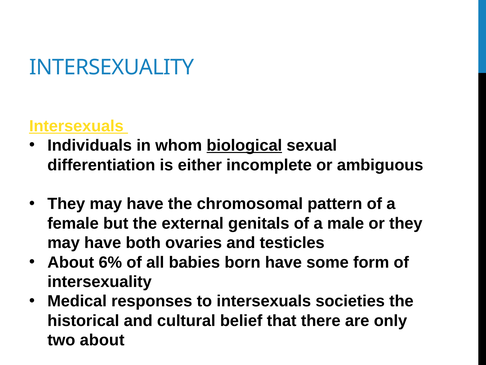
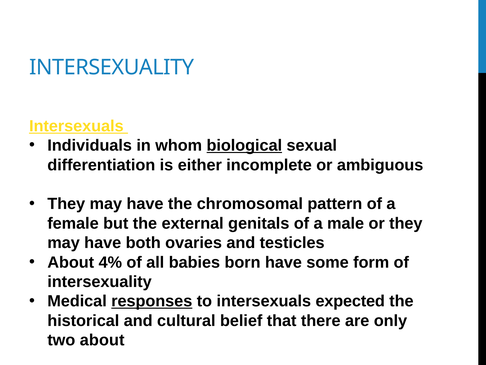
6%: 6% -> 4% (110, 262)
responses underline: none -> present (152, 301)
societies: societies -> expected (350, 301)
